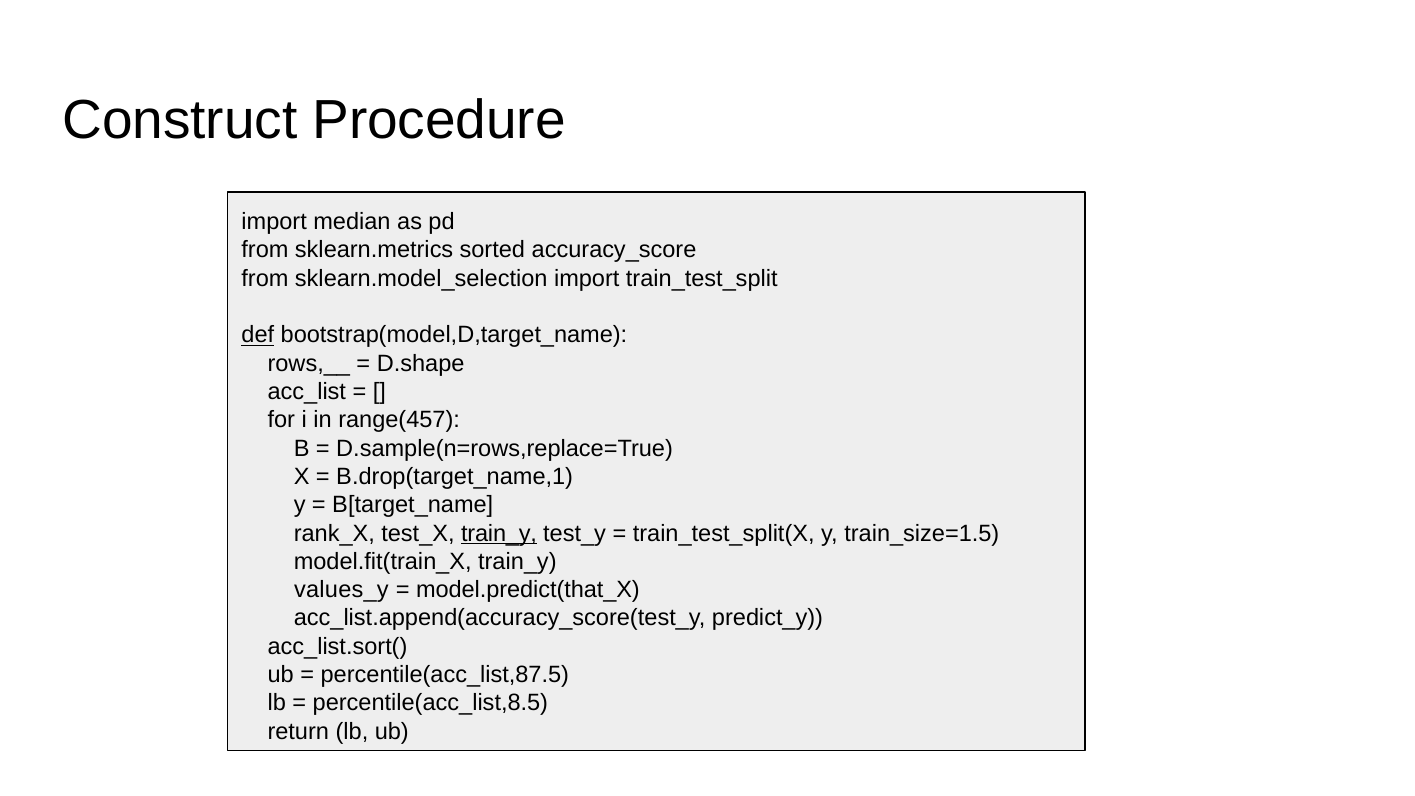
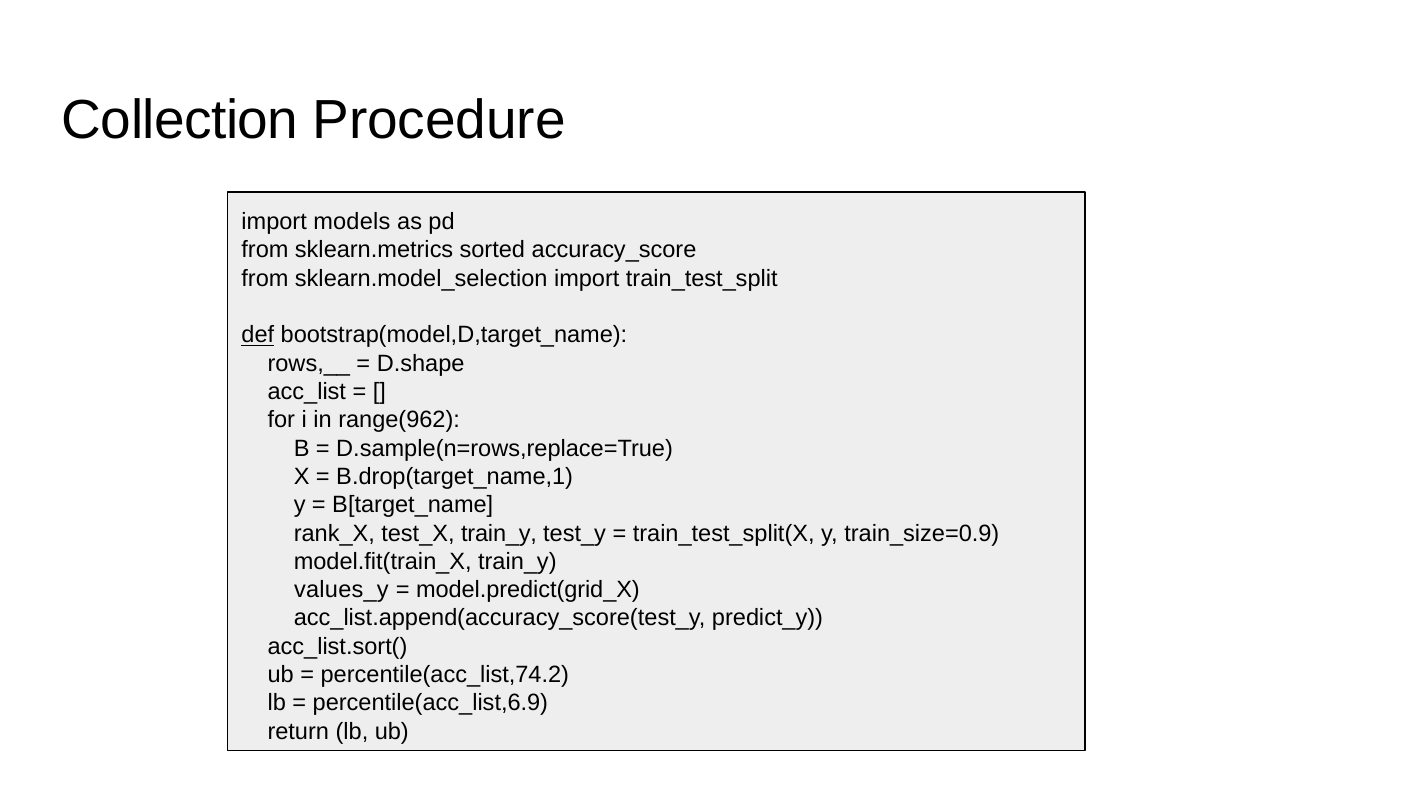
Construct: Construct -> Collection (180, 120)
median: median -> models (352, 222)
range(457: range(457 -> range(962 (399, 420)
train_y underline: present -> none (499, 533)
train_size=1.5: train_size=1.5 -> train_size=0.9 (922, 533)
model.predict(that_X: model.predict(that_X -> model.predict(grid_X (528, 590)
percentile(acc_list,87.5: percentile(acc_list,87.5 -> percentile(acc_list,74.2 (445, 675)
percentile(acc_list,8.5: percentile(acc_list,8.5 -> percentile(acc_list,6.9 (430, 703)
